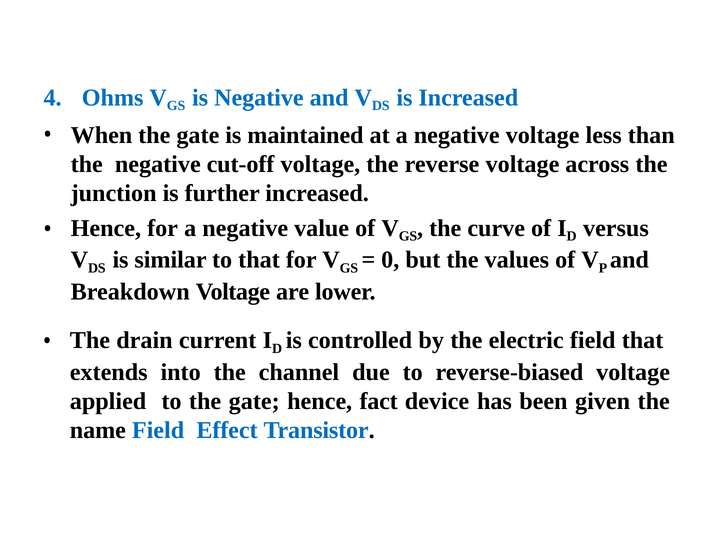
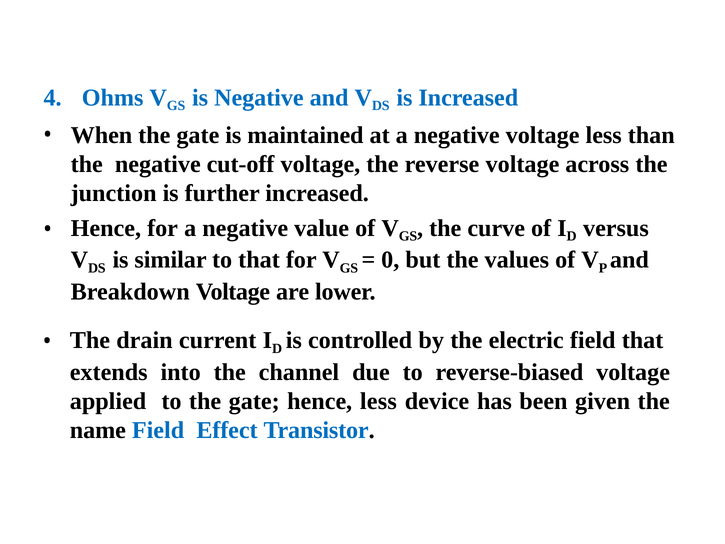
hence fact: fact -> less (378, 401)
